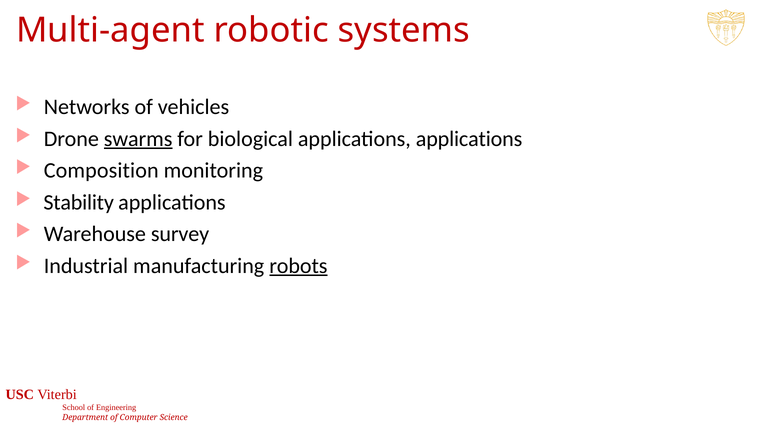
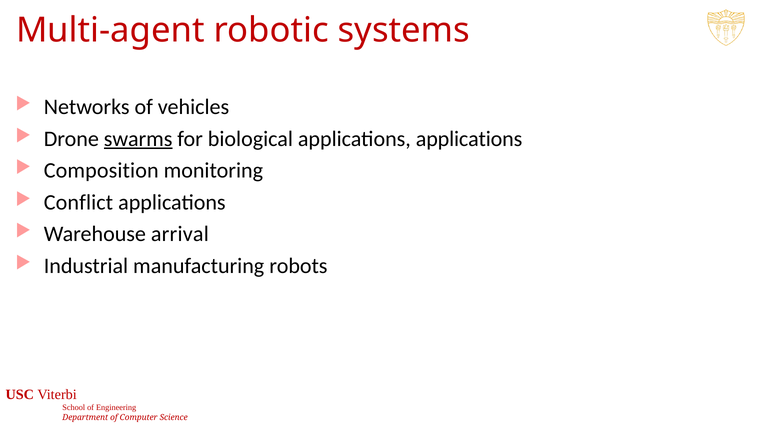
Stability: Stability -> Conflict (78, 202)
survey: survey -> arrival (180, 234)
robots underline: present -> none (298, 266)
